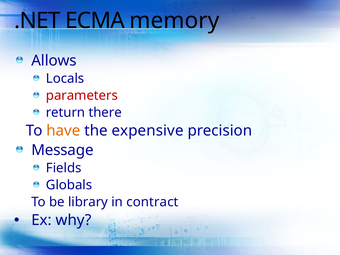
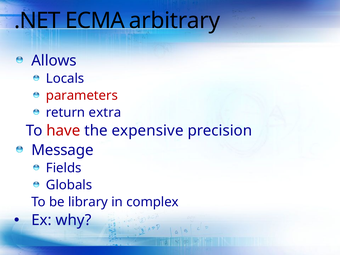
memory: memory -> arbitrary (175, 21)
there: there -> extra (105, 112)
have colour: orange -> red (63, 131)
contract: contract -> complex (153, 202)
